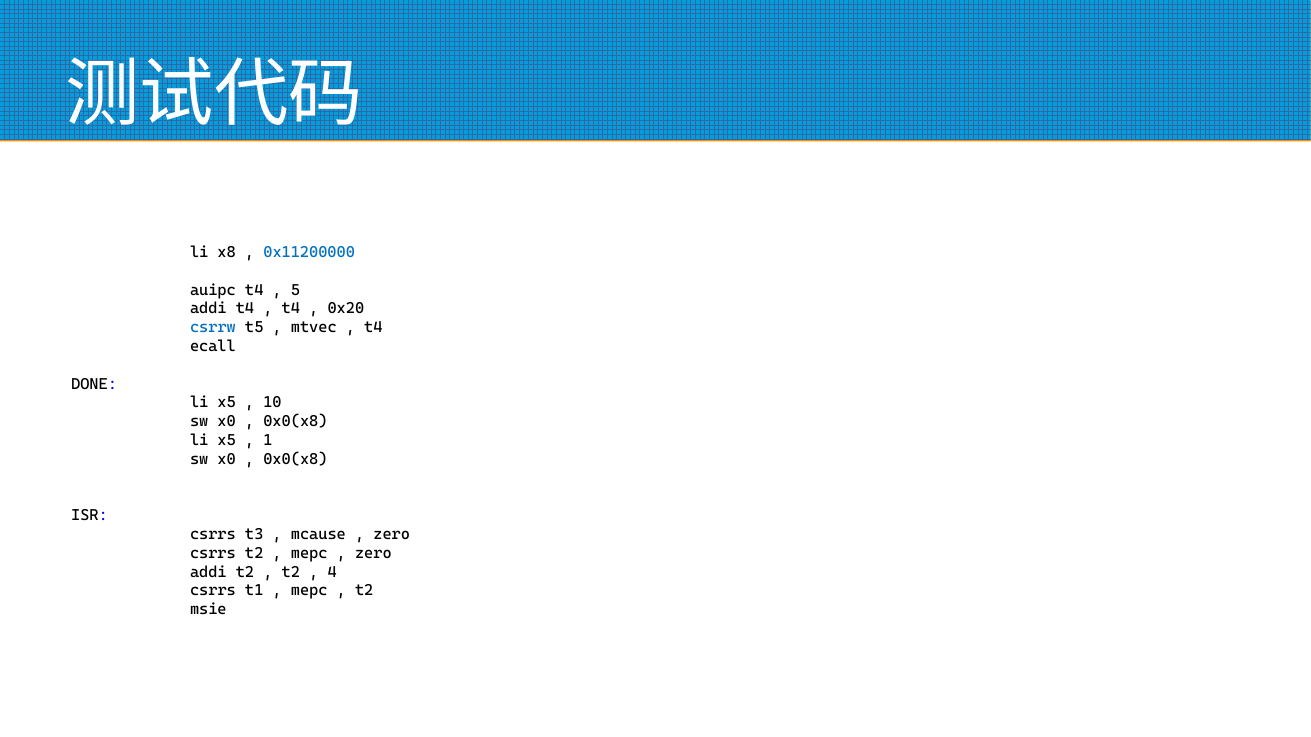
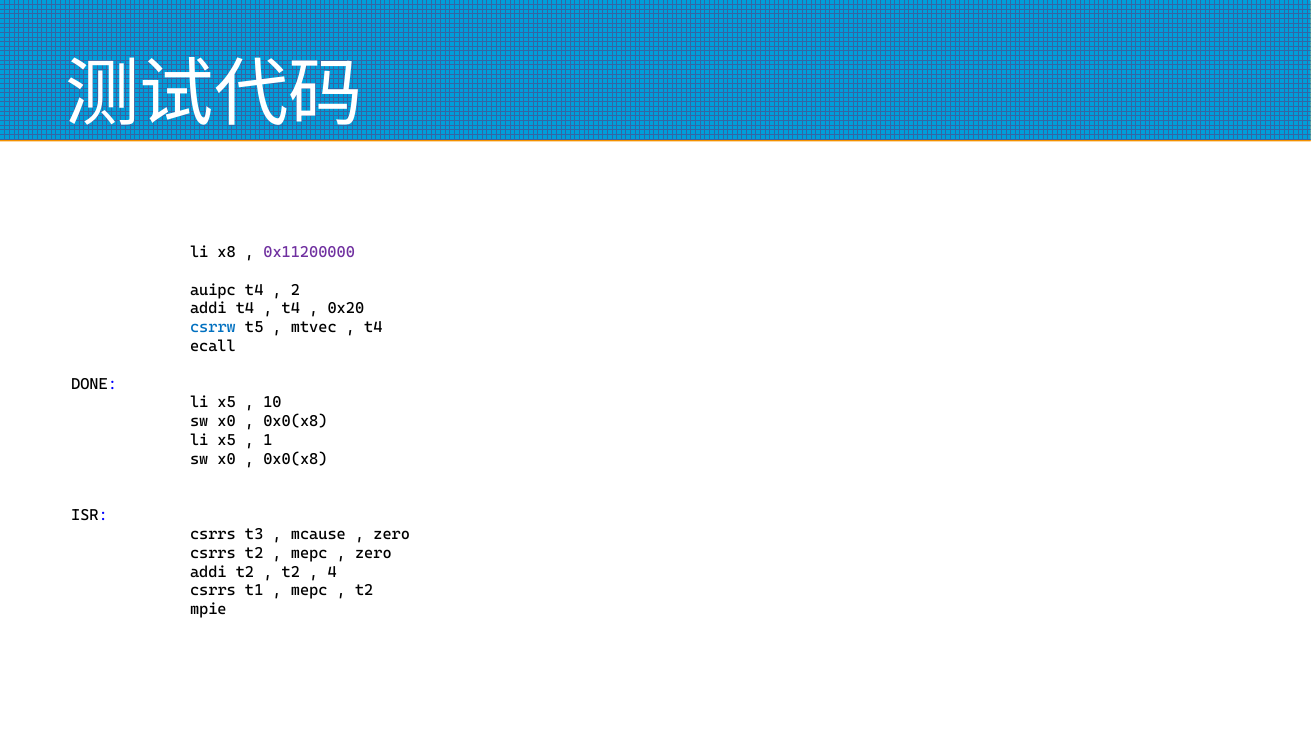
0x11200000 colour: blue -> purple (309, 252)
5: 5 -> 2 (296, 290)
msie: msie -> mpie (208, 610)
